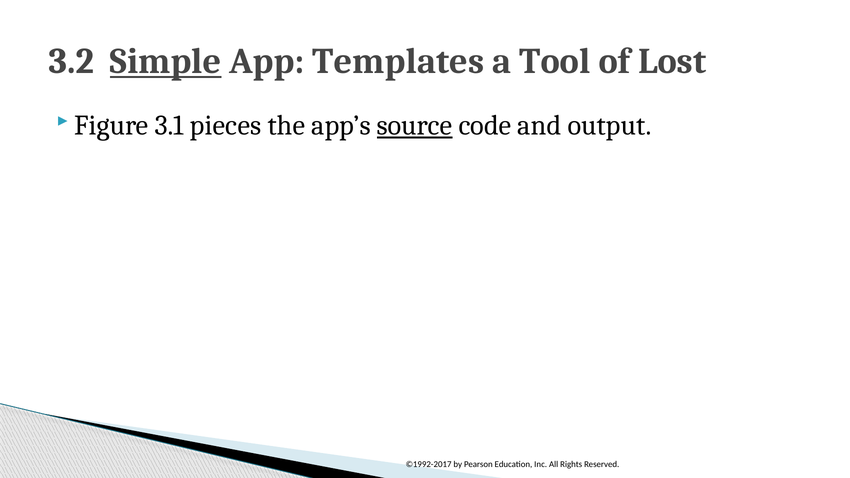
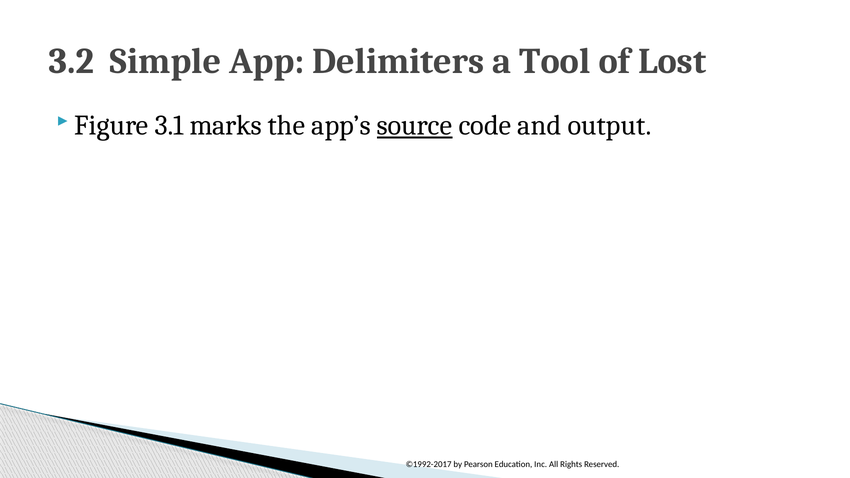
Simple underline: present -> none (166, 62)
Templates: Templates -> Delimiters (398, 62)
pieces: pieces -> marks (226, 125)
